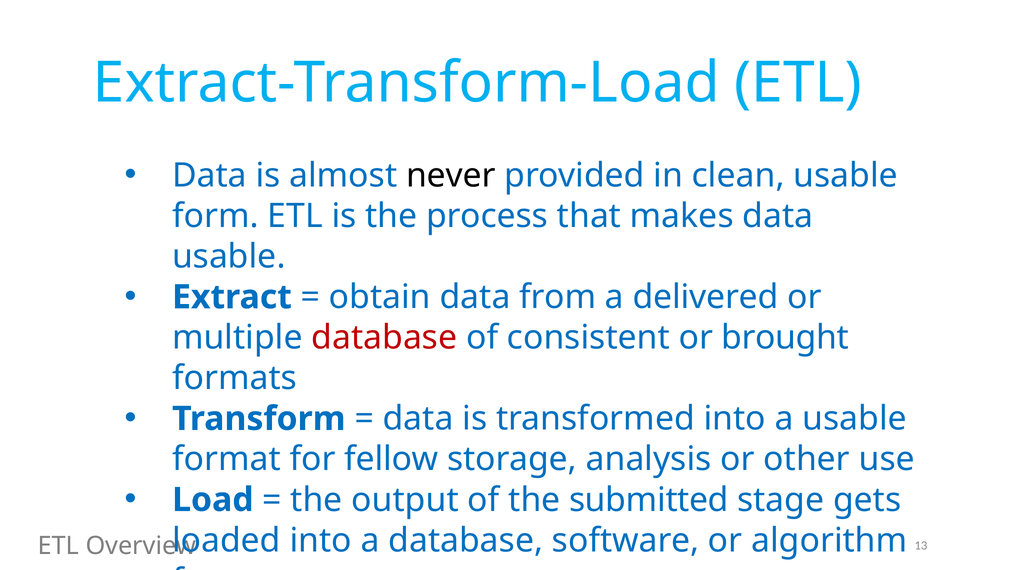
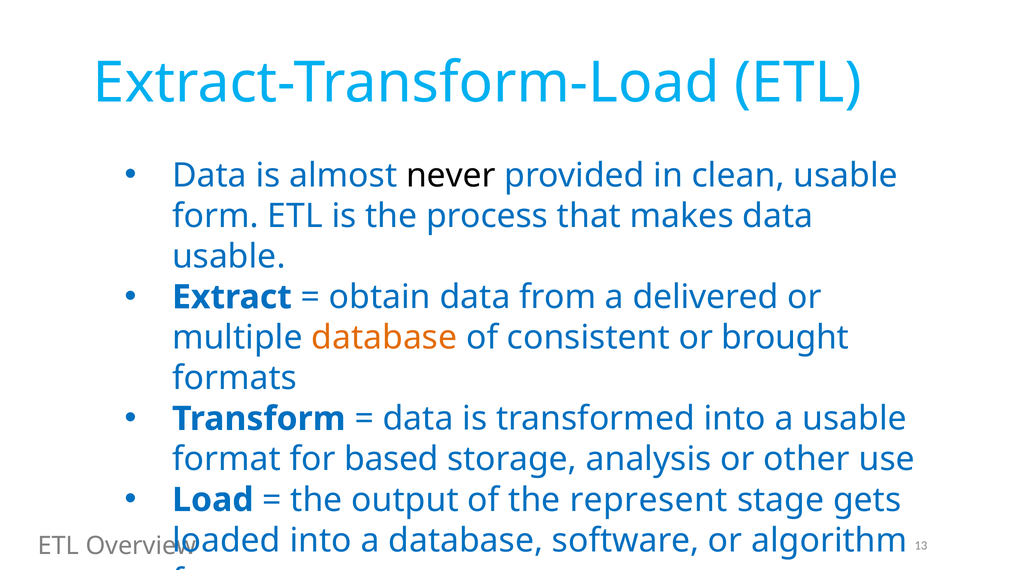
database colour: red -> orange (384, 338)
fellow: fellow -> based (391, 459)
submitted: submitted -> represent (649, 500)
